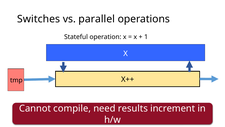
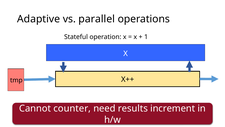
Switches: Switches -> Adaptive (39, 19)
compile: compile -> counter (72, 108)
